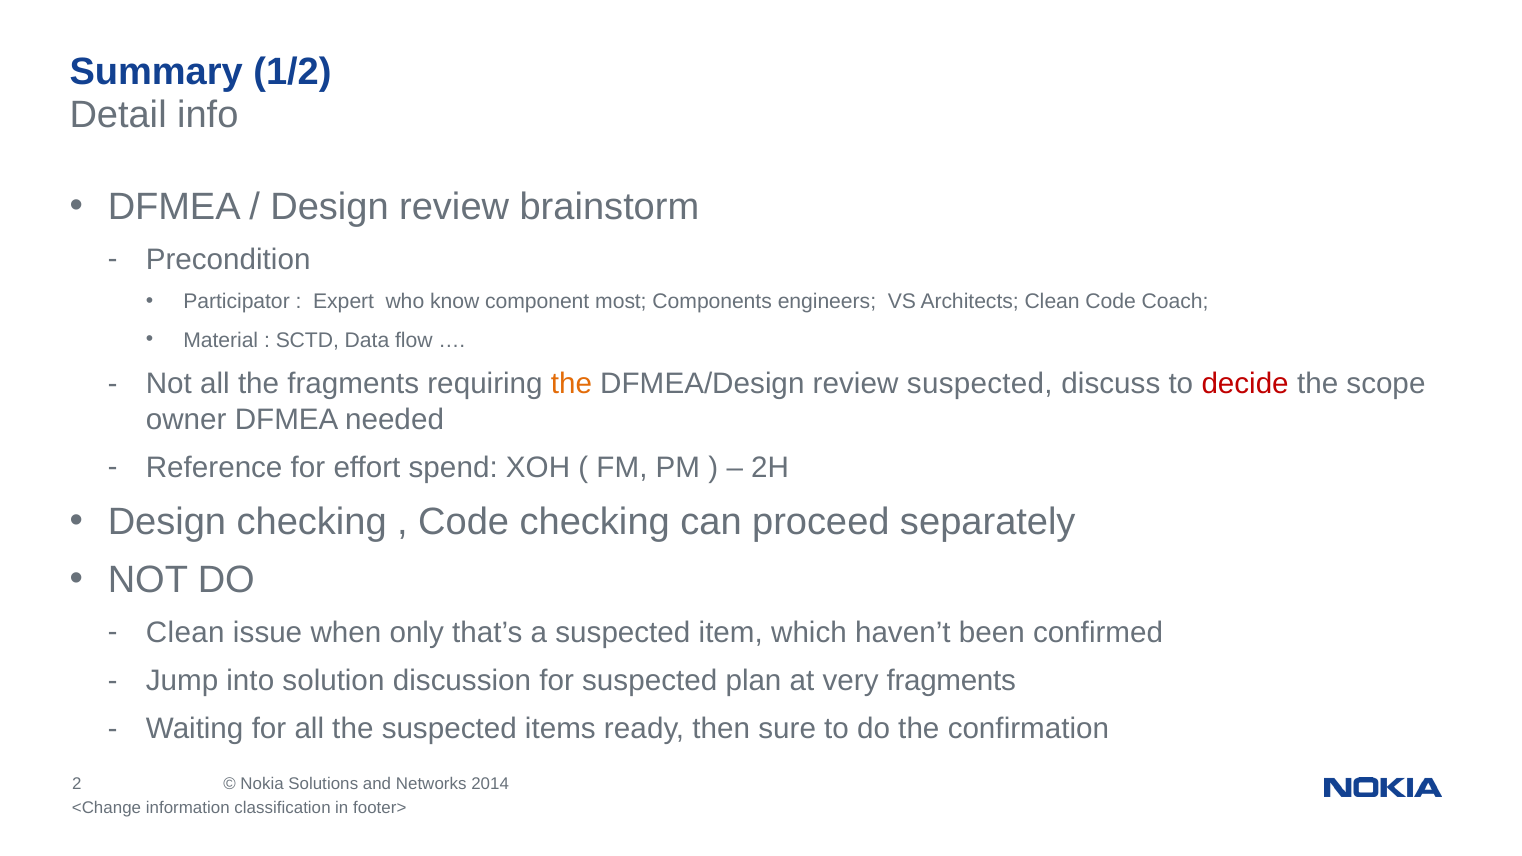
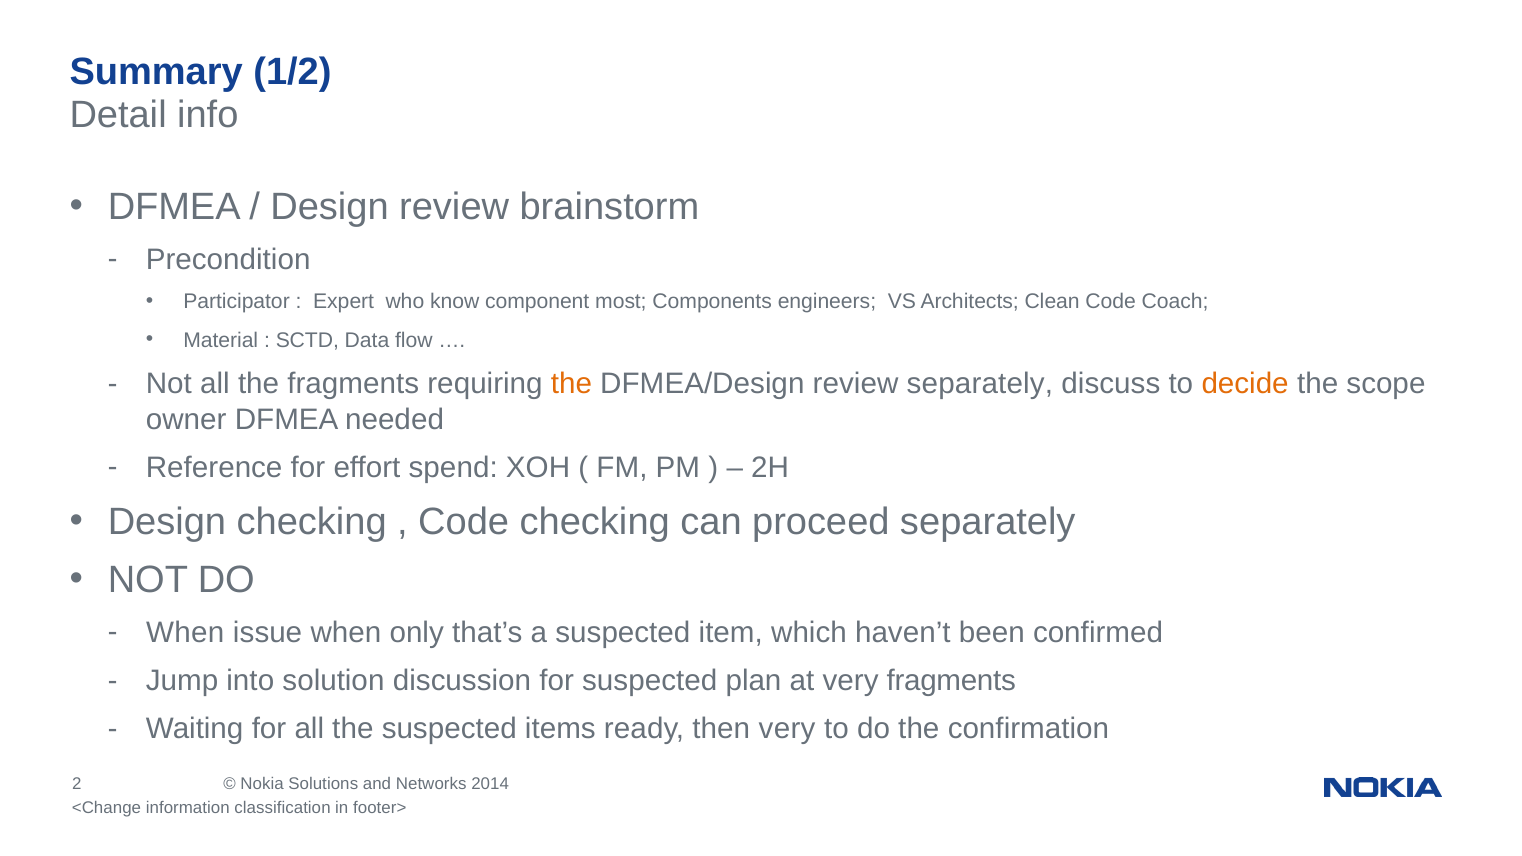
review suspected: suspected -> separately (980, 384)
decide colour: red -> orange (1245, 384)
Clean: Clean -> When (185, 633)
then sure: sure -> very (787, 729)
